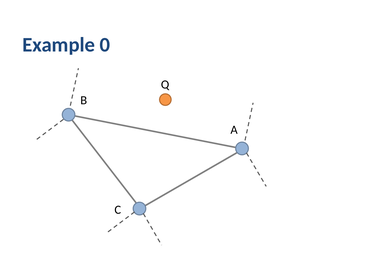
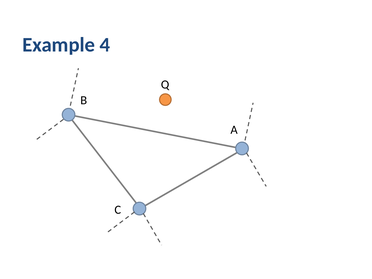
0: 0 -> 4 (105, 45)
